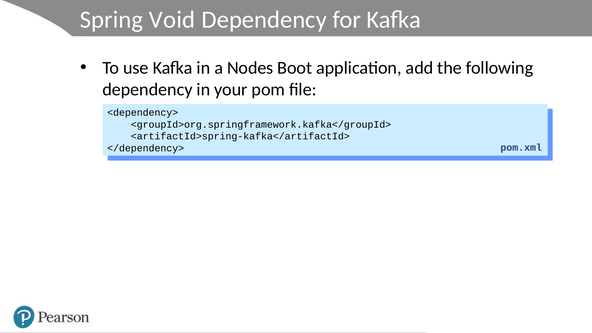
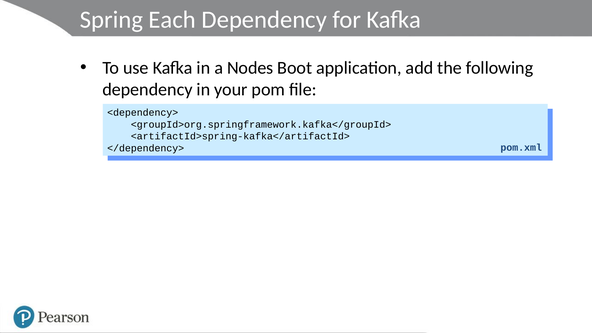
Void: Void -> Each (172, 20)
